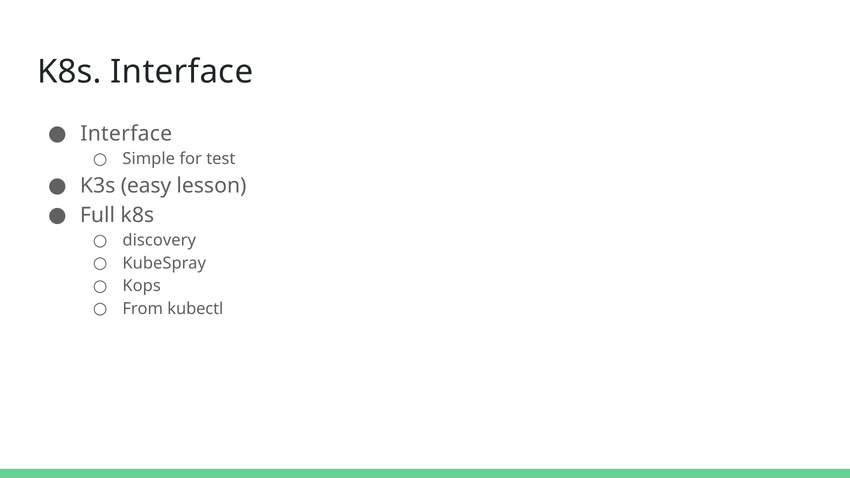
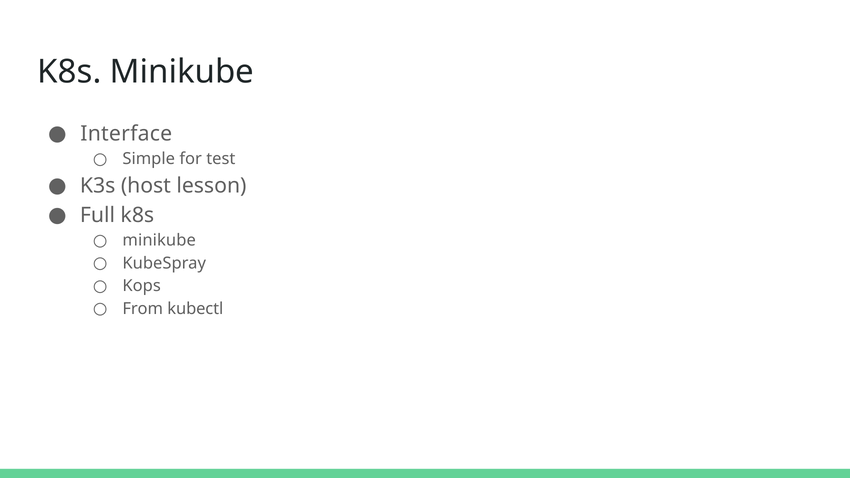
K8s Interface: Interface -> Minikube (182, 72)
easy: easy -> host (146, 186)
discovery: discovery -> minikube (159, 240)
